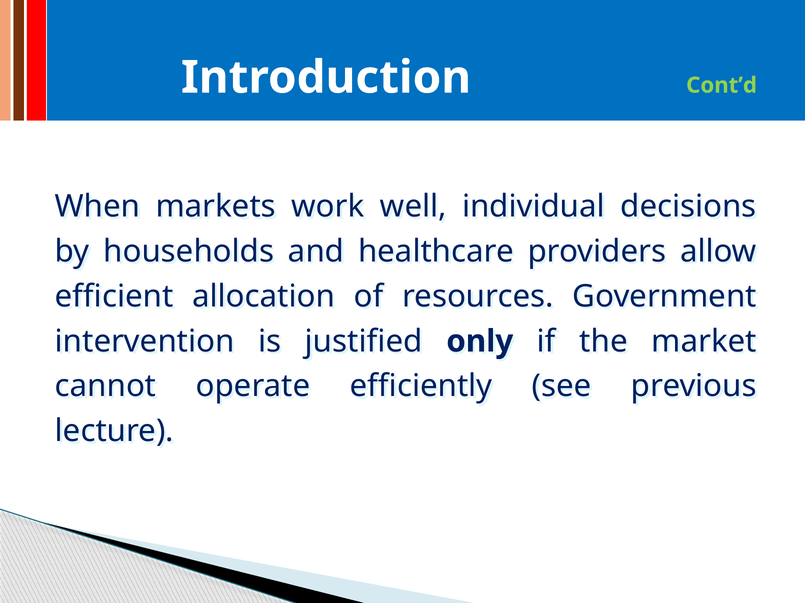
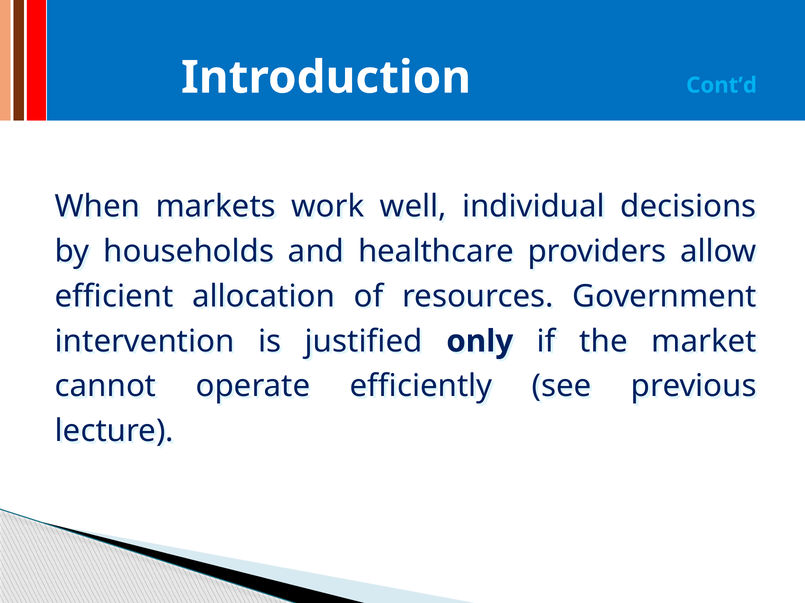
Cont’d colour: light green -> light blue (722, 85)
